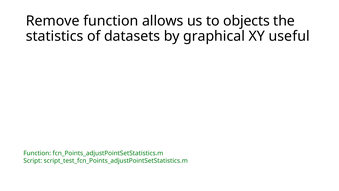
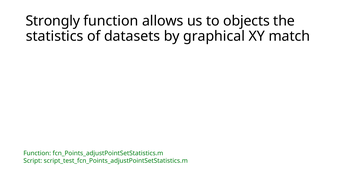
Remove: Remove -> Strongly (53, 21)
useful: useful -> match (289, 36)
